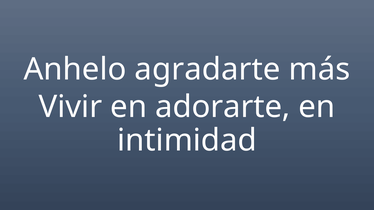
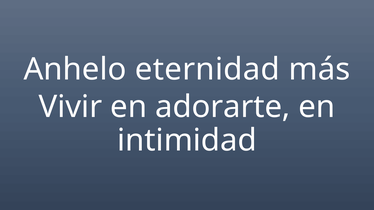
agradarte: agradarte -> eternidad (207, 69)
